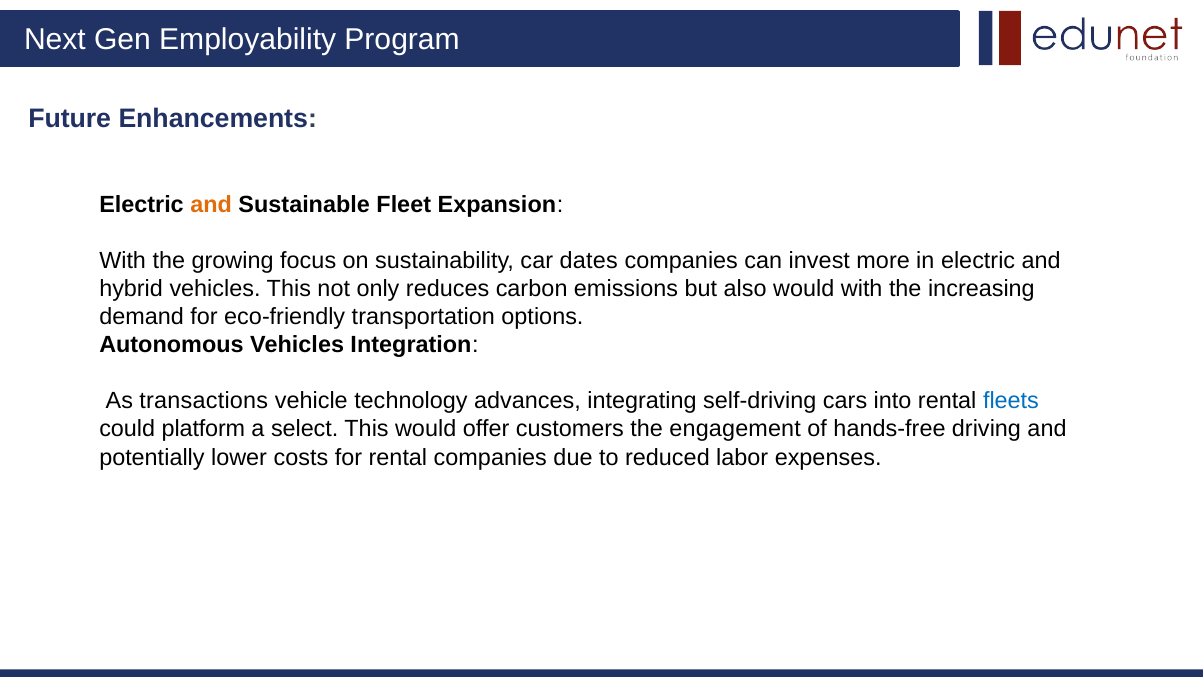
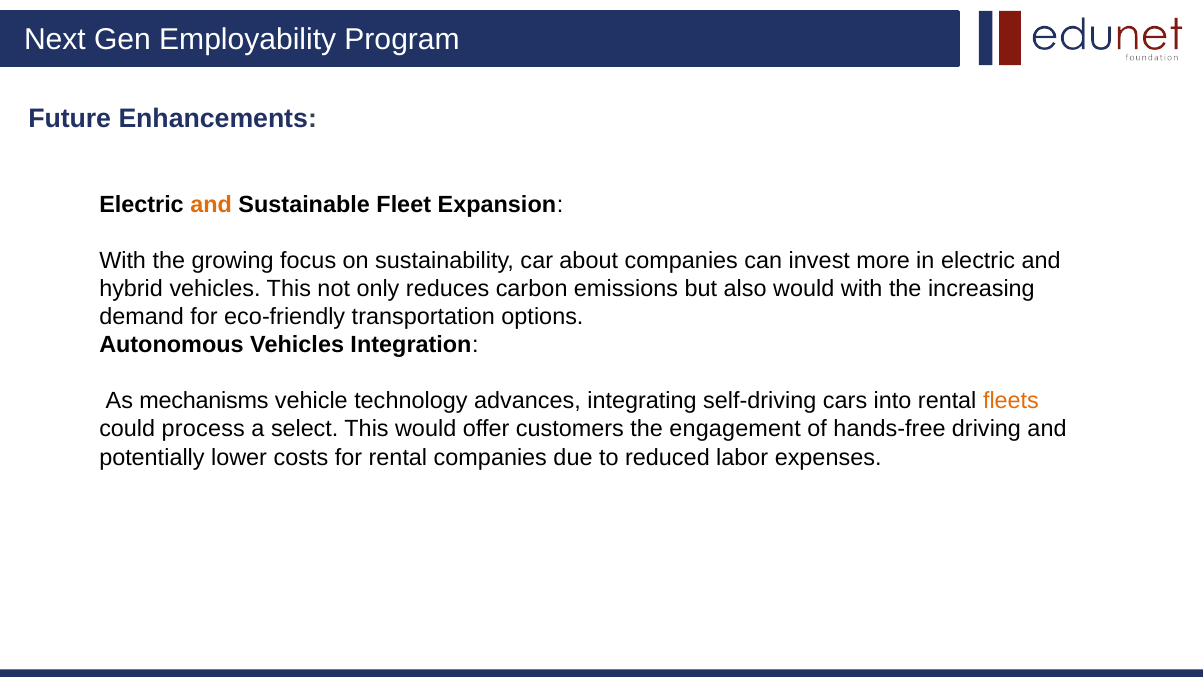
dates: dates -> about (589, 261)
transactions: transactions -> mechanisms (204, 401)
fleets colour: blue -> orange (1011, 401)
platform: platform -> process (203, 429)
